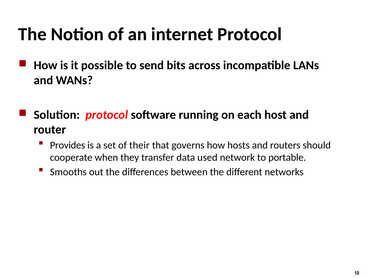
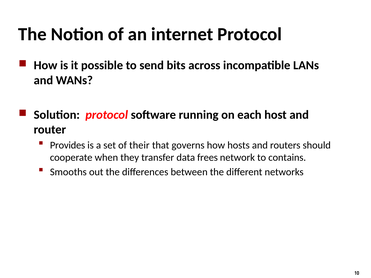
used: used -> frees (208, 158)
portable: portable -> contains (287, 158)
